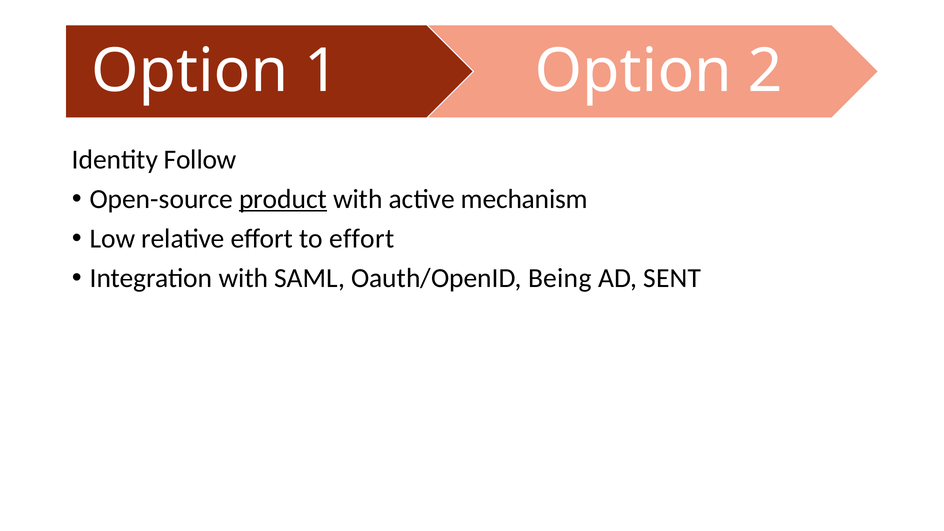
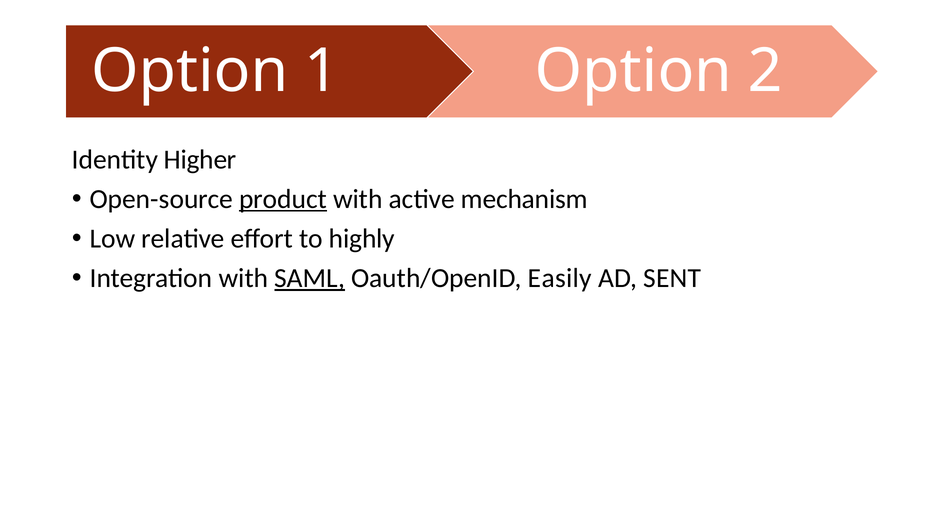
Follow: Follow -> Higher (200, 160)
to effort: effort -> highly (362, 239)
SAML underline: none -> present (310, 278)
Being: Being -> Easily (560, 278)
